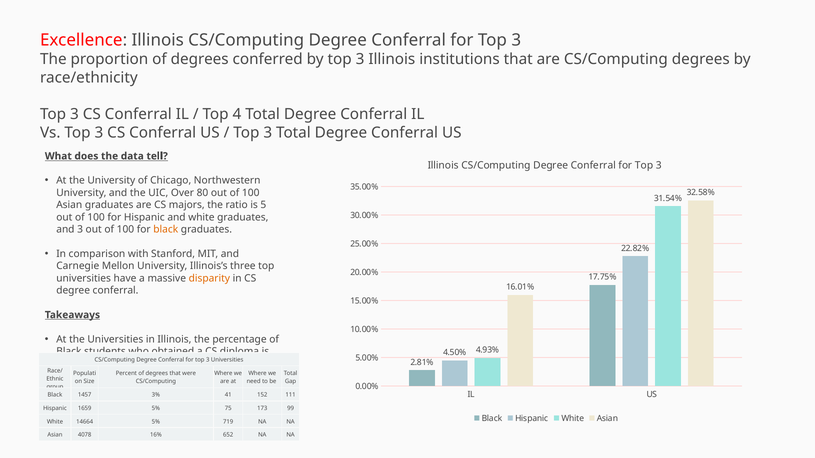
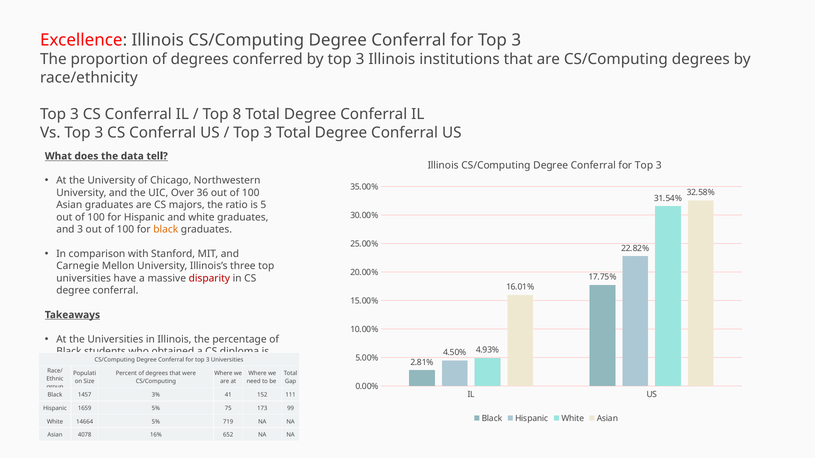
4: 4 -> 8 (237, 114)
80: 80 -> 36 (202, 193)
disparity colour: orange -> red (209, 278)
